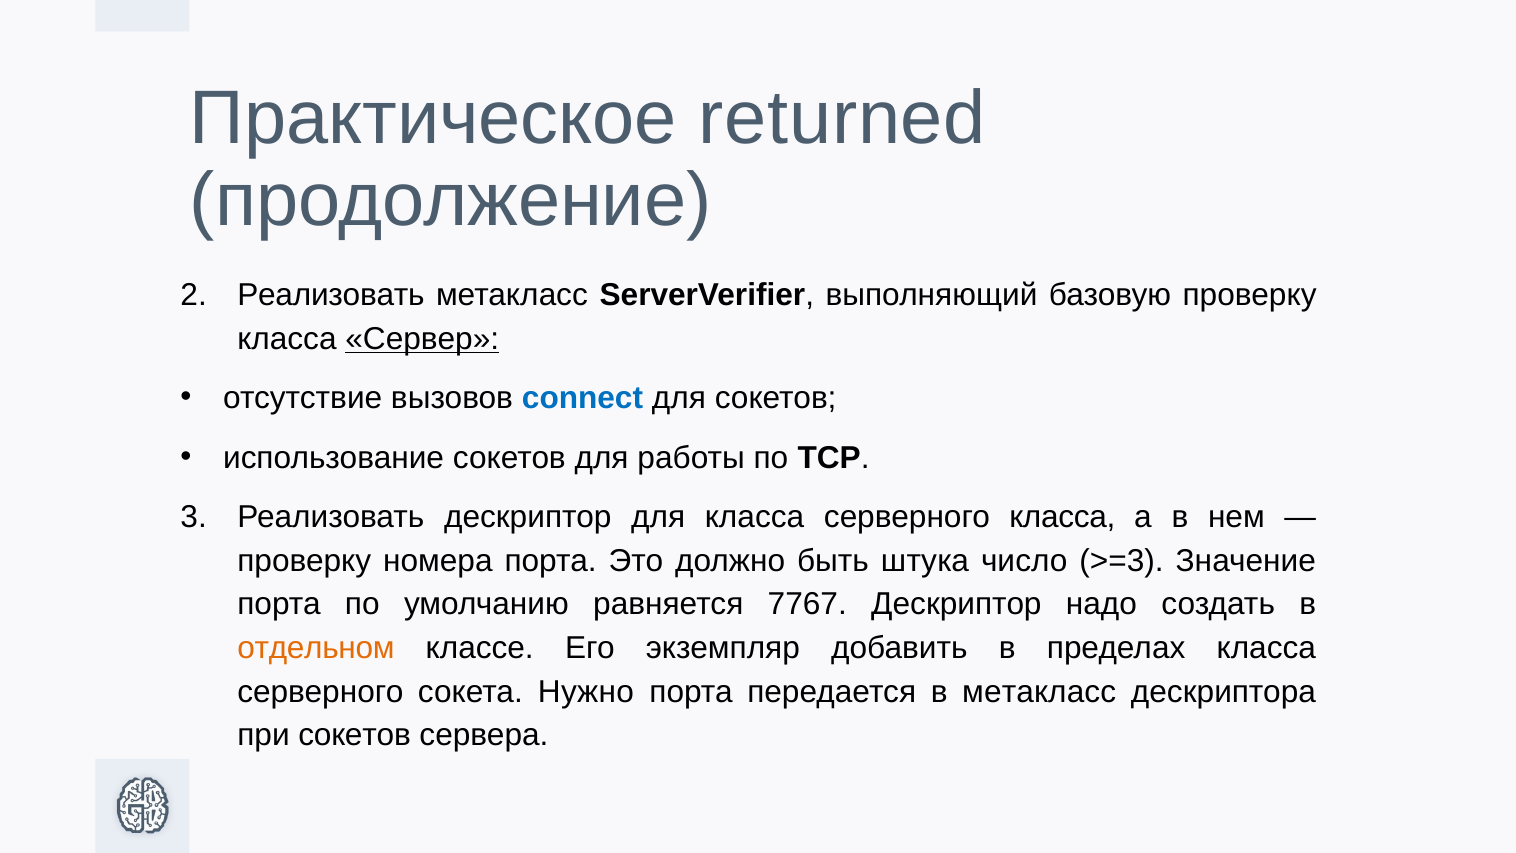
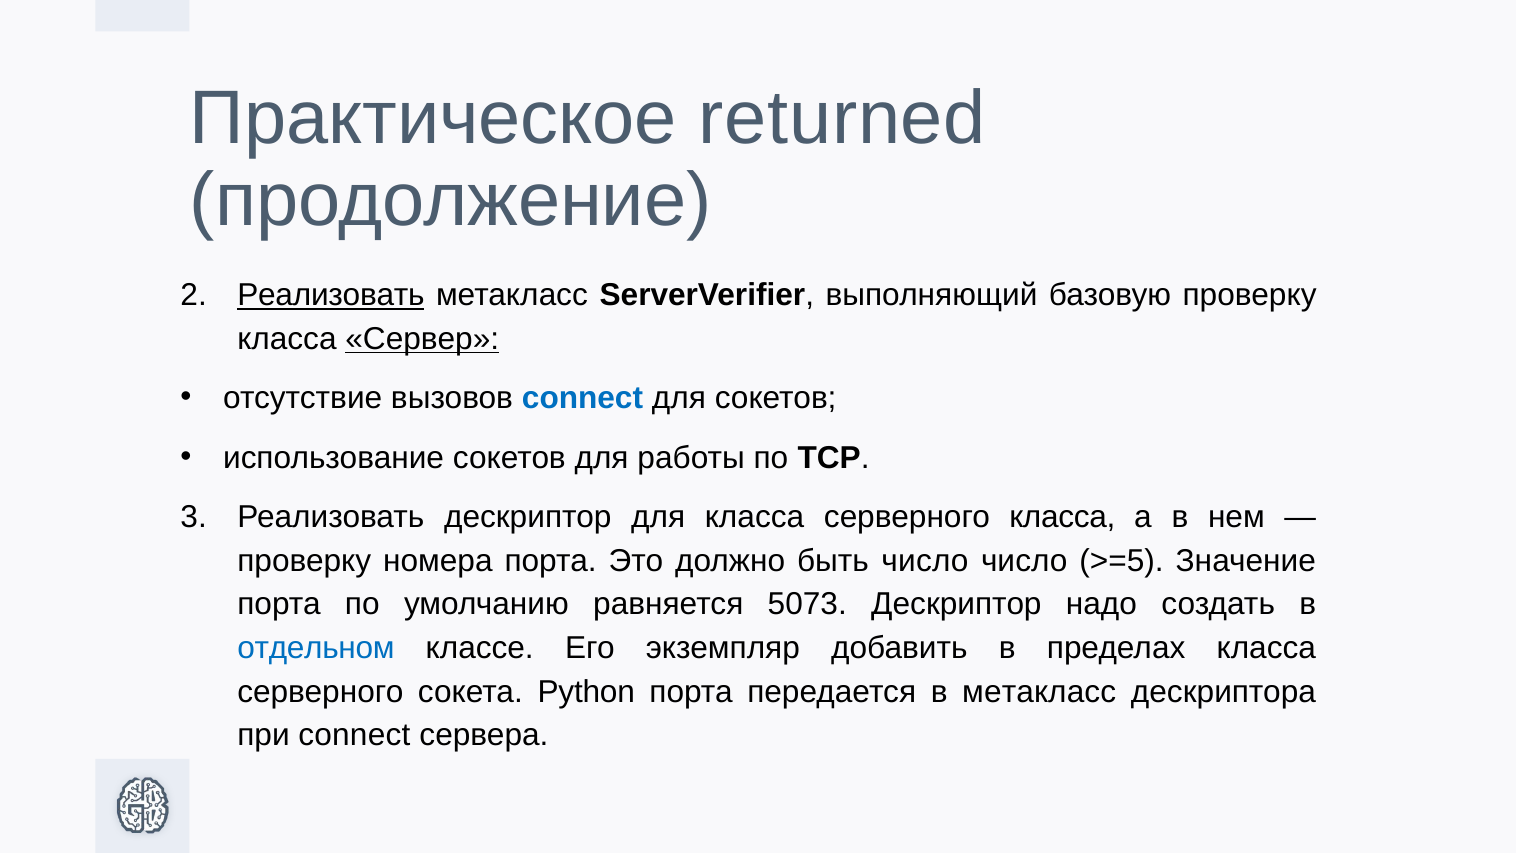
Реализовать underline: none -> present (331, 295)
быть штука: штука -> число (925, 561)
>=3: >=3 -> >=5 (1122, 561)
7767: 7767 -> 5073 (807, 604)
отдельном colour: orange -> blue (316, 648)
Нужно: Нужно -> Python (586, 691)
при сокетов: сокетов -> connect (354, 735)
